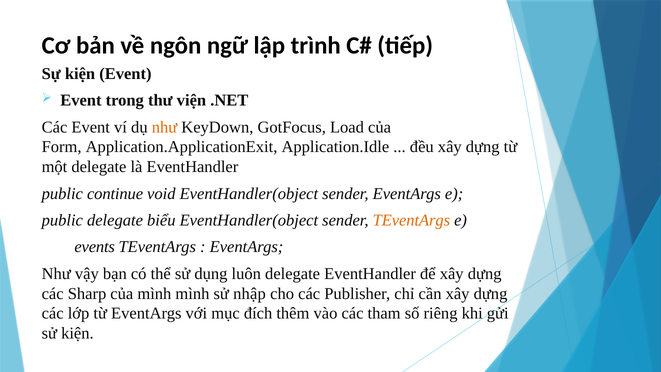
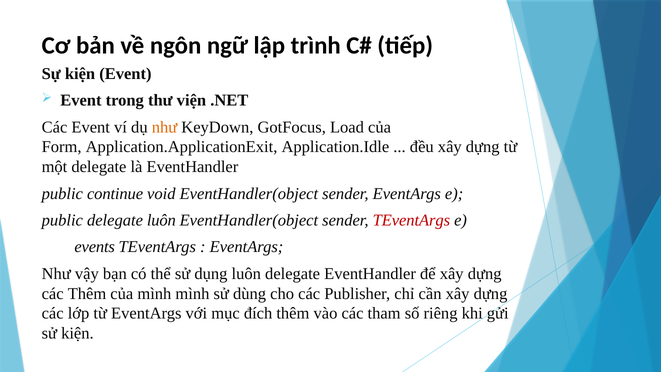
delegate biểu: biểu -> luôn (161, 220)
TEventArgs colour: orange -> red (411, 220)
các Sharp: Sharp -> Thêm (87, 293)
nhập: nhập -> dùng (250, 293)
